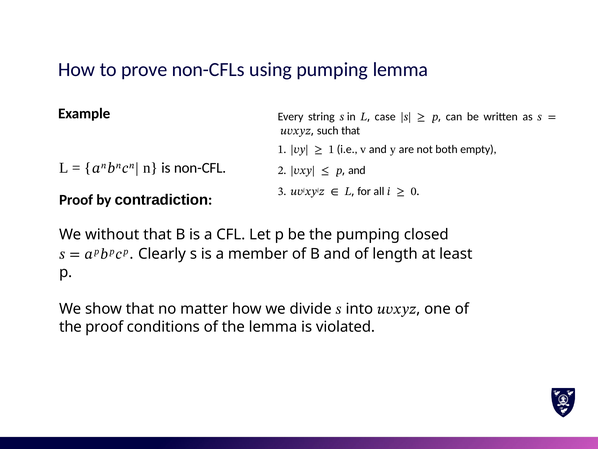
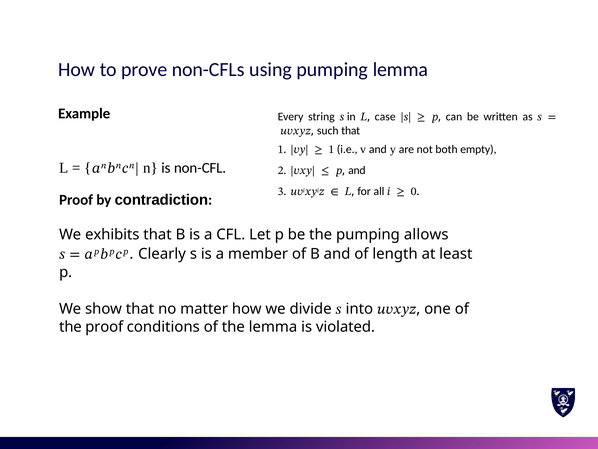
without: without -> exhibits (112, 234)
closed: closed -> allows (426, 234)
